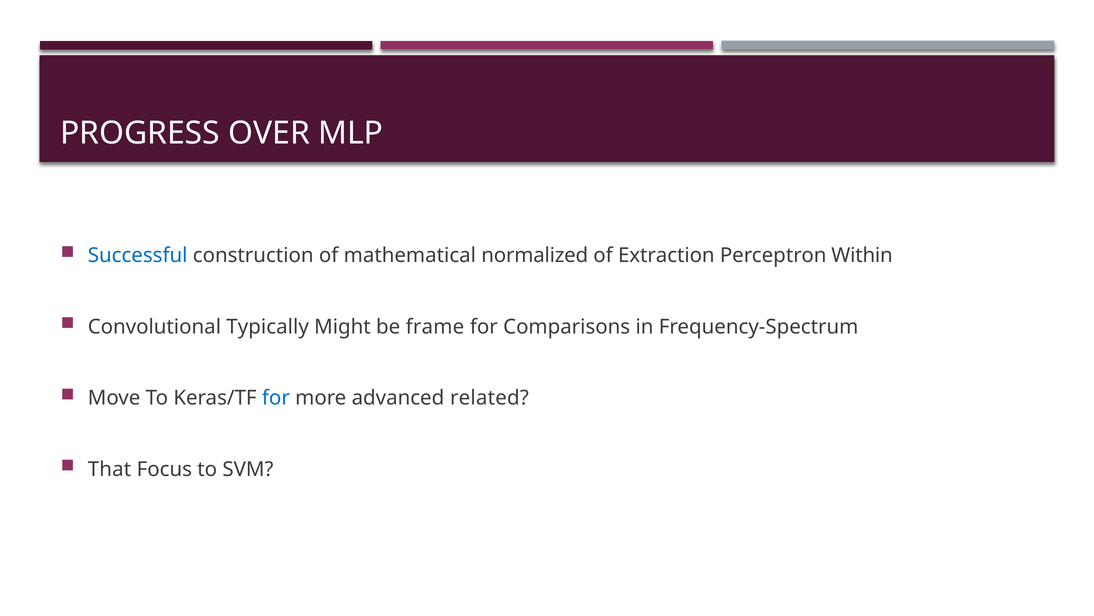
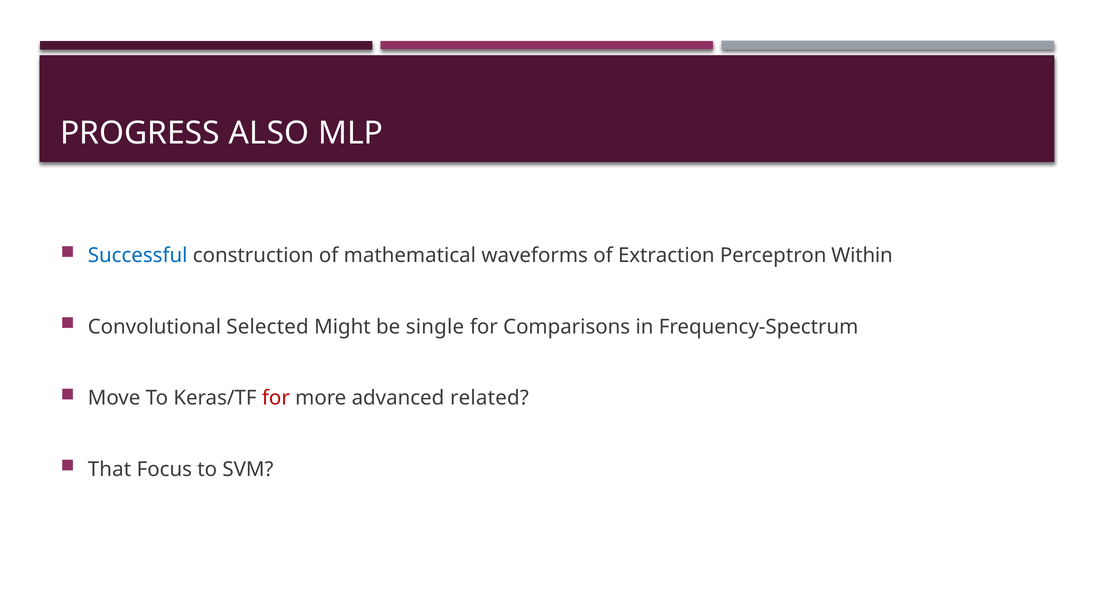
OVER: OVER -> ALSO (269, 133)
normalized: normalized -> waveforms (535, 255)
Typically: Typically -> Selected (268, 327)
frame: frame -> single (435, 327)
for colour: blue -> red (276, 398)
